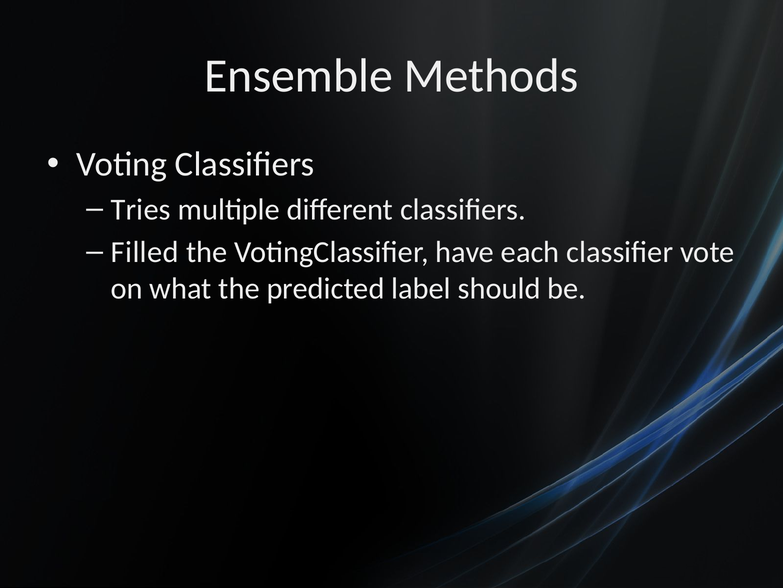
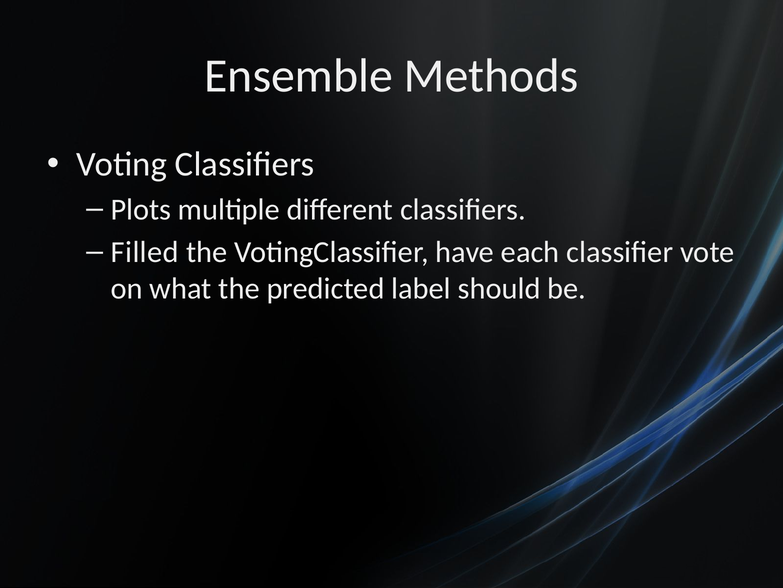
Tries: Tries -> Plots (141, 209)
